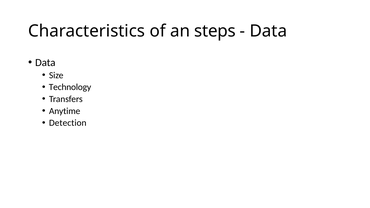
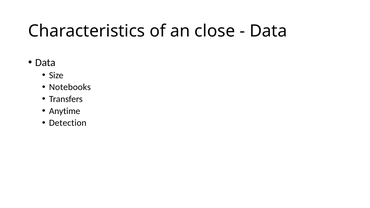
steps: steps -> close (215, 31)
Technology: Technology -> Notebooks (70, 87)
